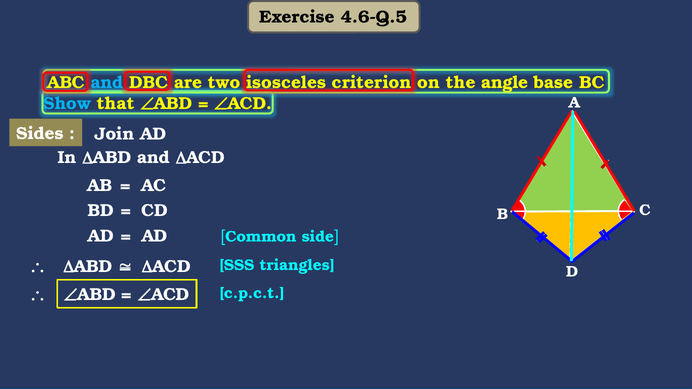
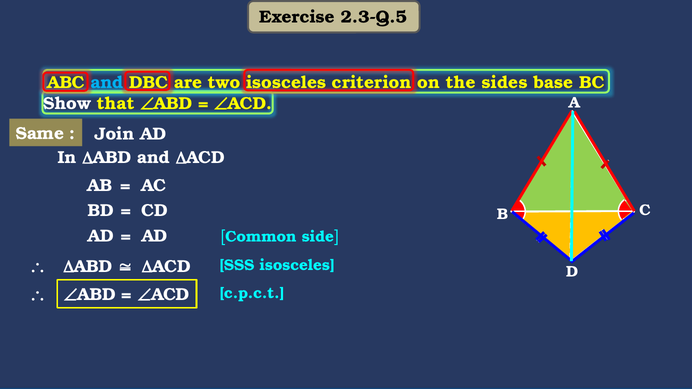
4.6-Q.5: 4.6-Q.5 -> 2.3-Q.5 (374, 17)
angle: angle -> sides (505, 83)
Show colour: light blue -> white (67, 103)
Sides: Sides -> Same (40, 134)
SSS triangles: triangles -> isosceles (297, 265)
